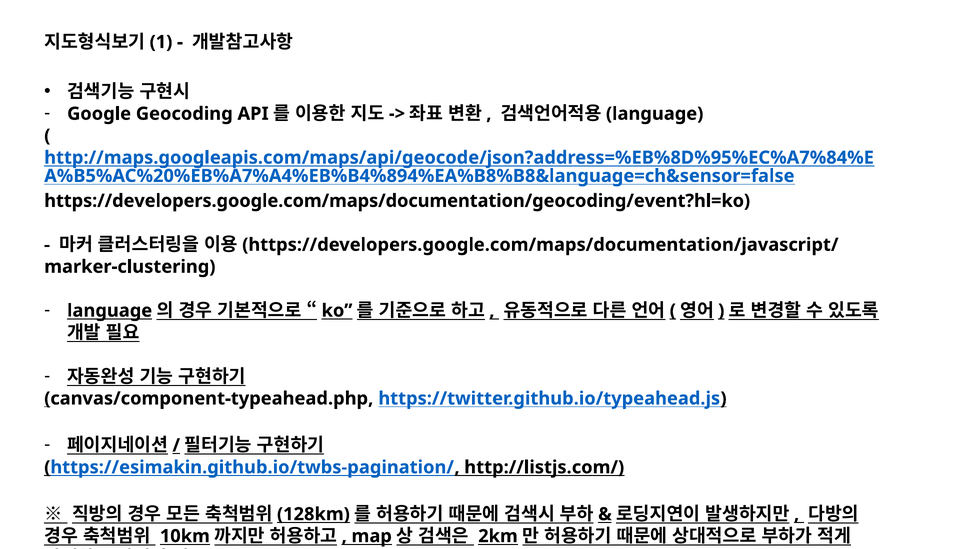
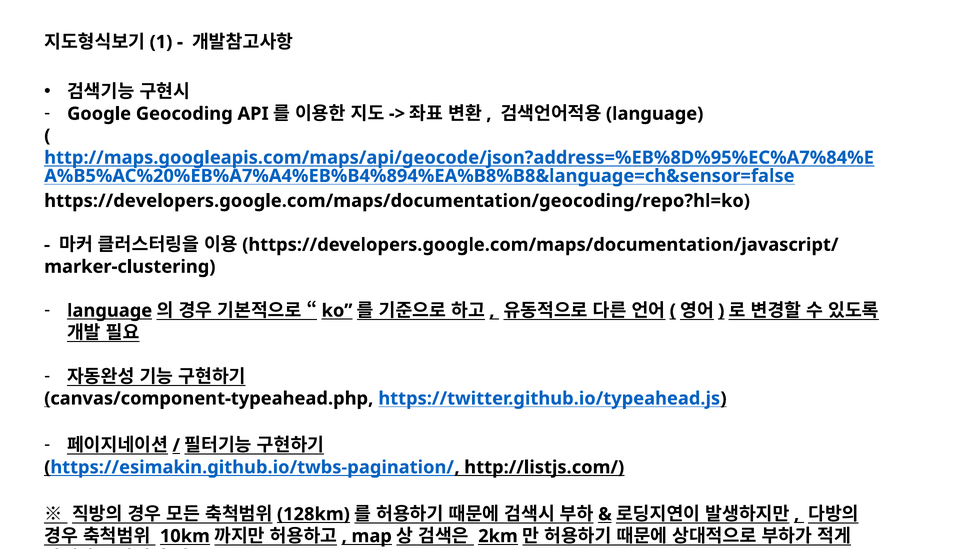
https://developers.google.com/maps/documentation/geocoding/event?hl=ko: https://developers.google.com/maps/documentation/geocoding/event?hl=ko -> https://developers.google.com/maps/documentation/geocoding/repo?hl=ko (397, 201)
